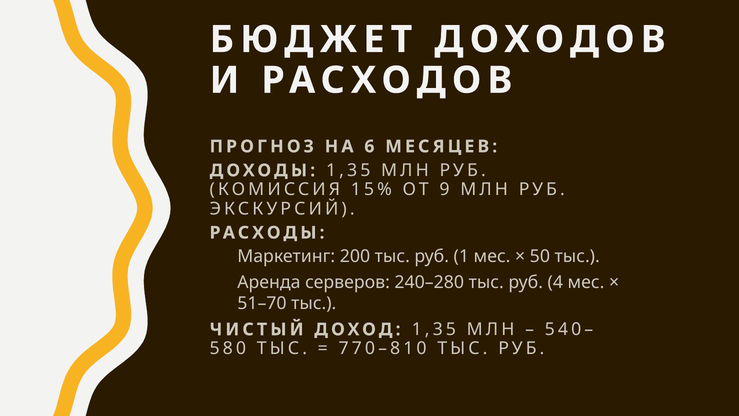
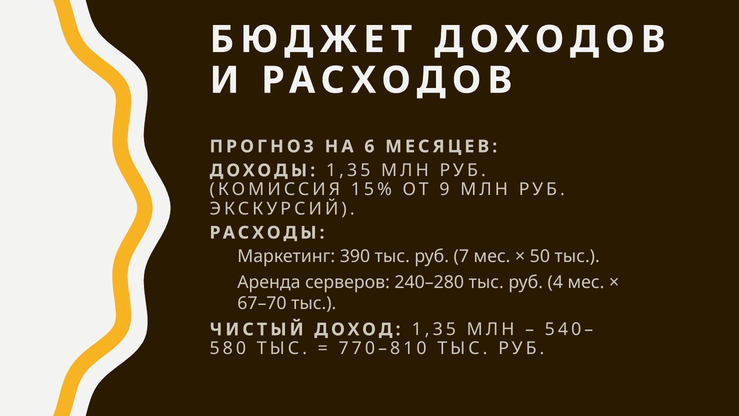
200: 200 -> 390 (355, 256)
1: 1 -> 7 (461, 256)
51–70: 51–70 -> 67–70 (262, 303)
